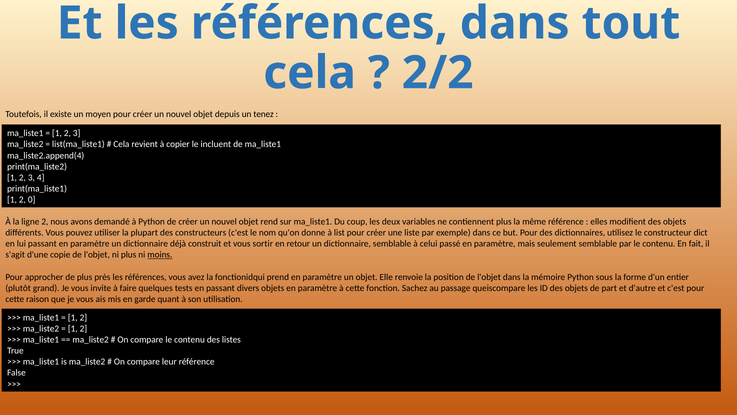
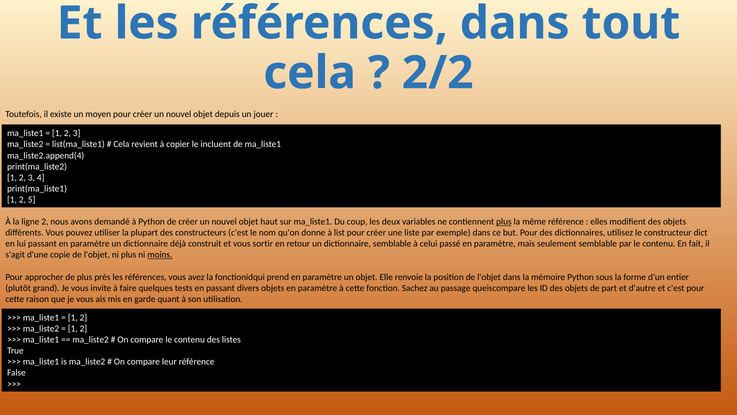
tenez: tenez -> jouer (263, 114)
0: 0 -> 5 (32, 200)
rend: rend -> haut (269, 221)
plus underline: none -> present (504, 221)
